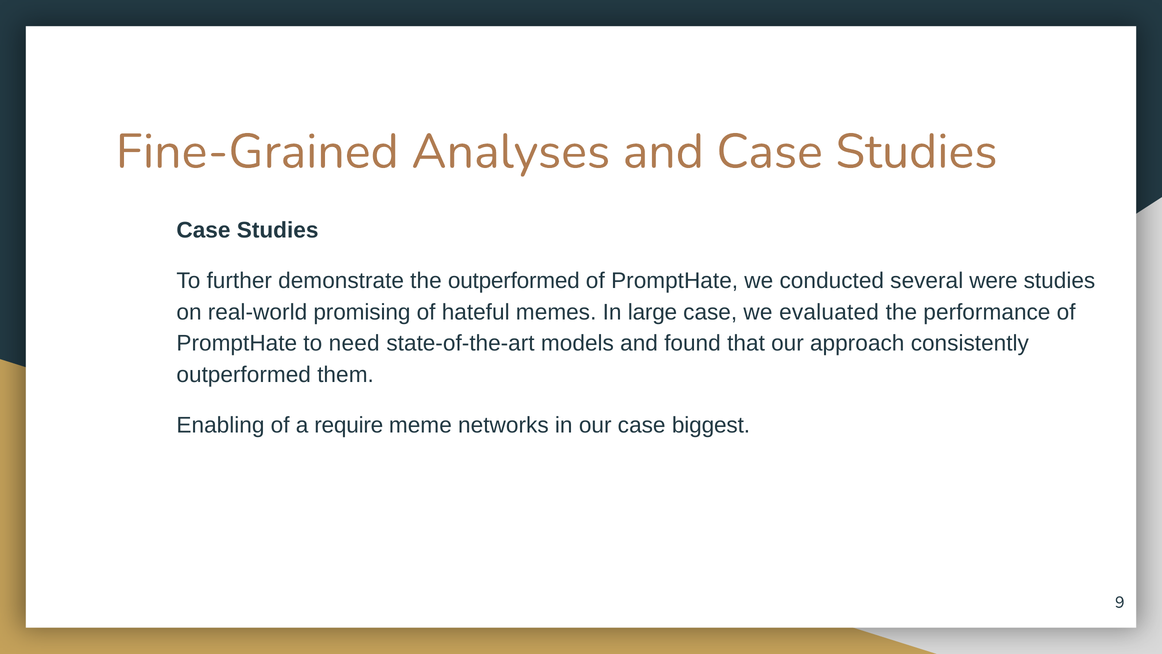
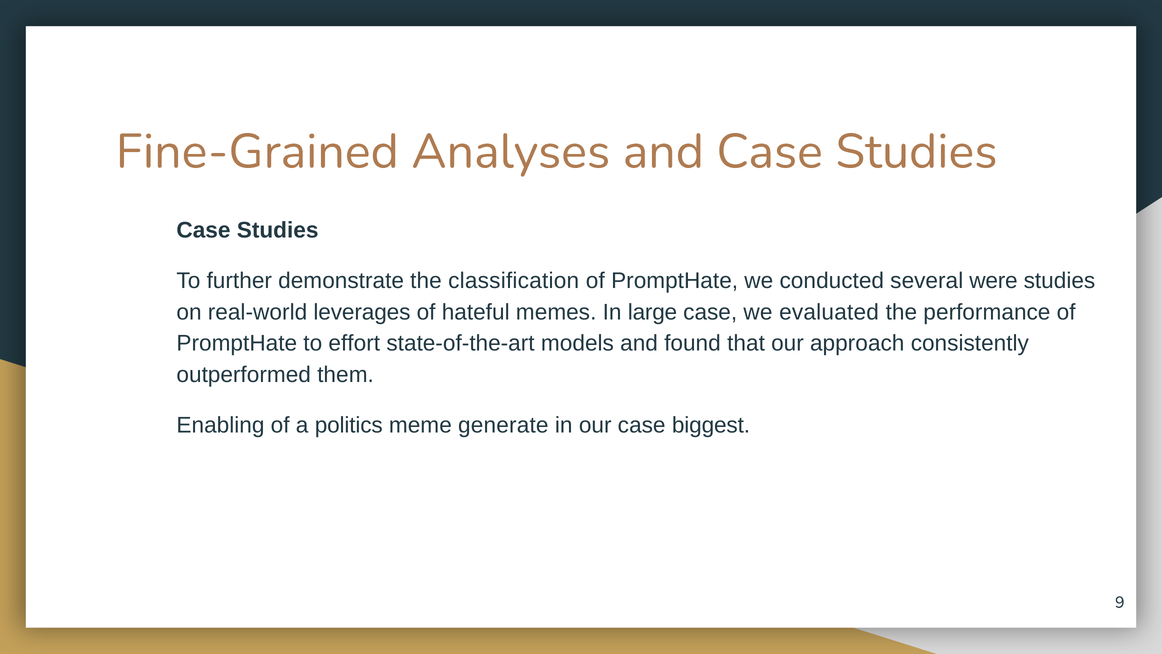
the outperformed: outperformed -> classification (514, 281)
promising: promising -> leverages (362, 312)
need: need -> effort (354, 343)
require: require -> politics (349, 425)
networks: networks -> generate (503, 425)
